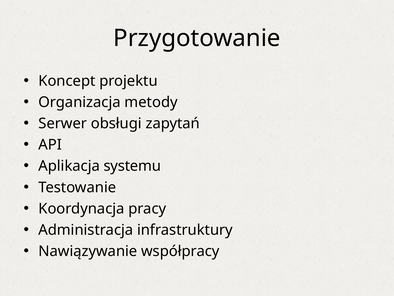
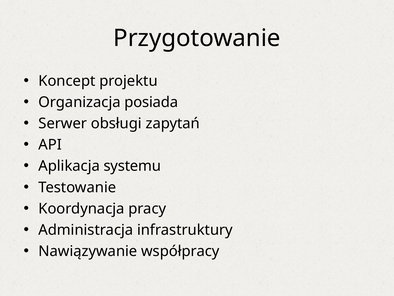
metody: metody -> posiada (151, 102)
